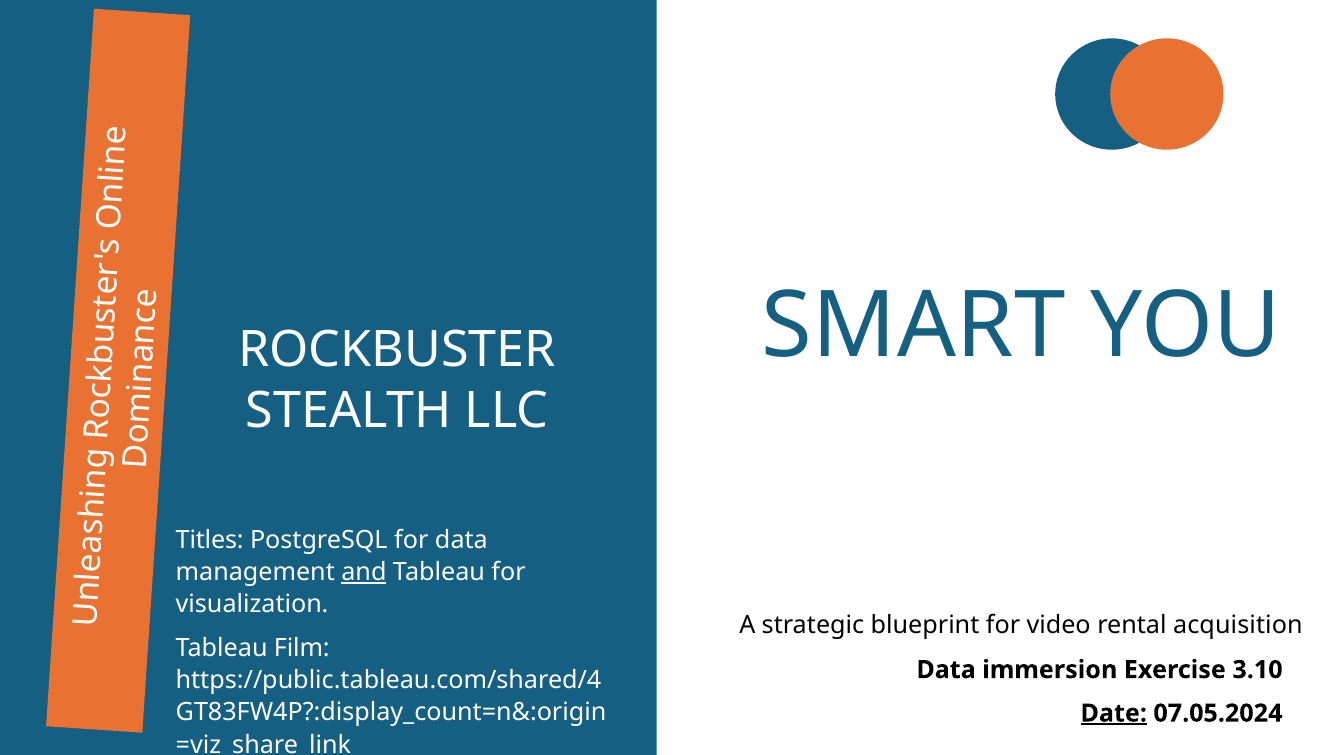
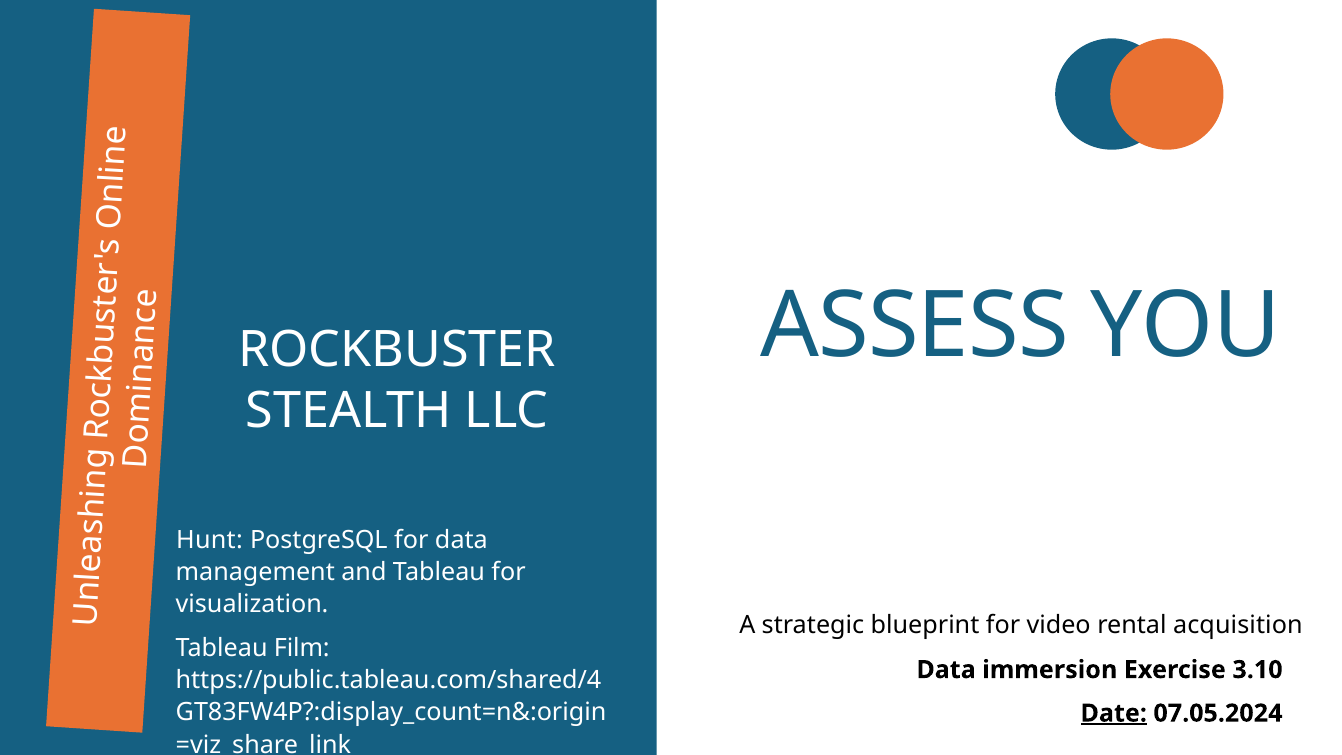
SMART: SMART -> ASSESS (915, 326)
Titles: Titles -> Hunt (209, 540)
and underline: present -> none (364, 572)
